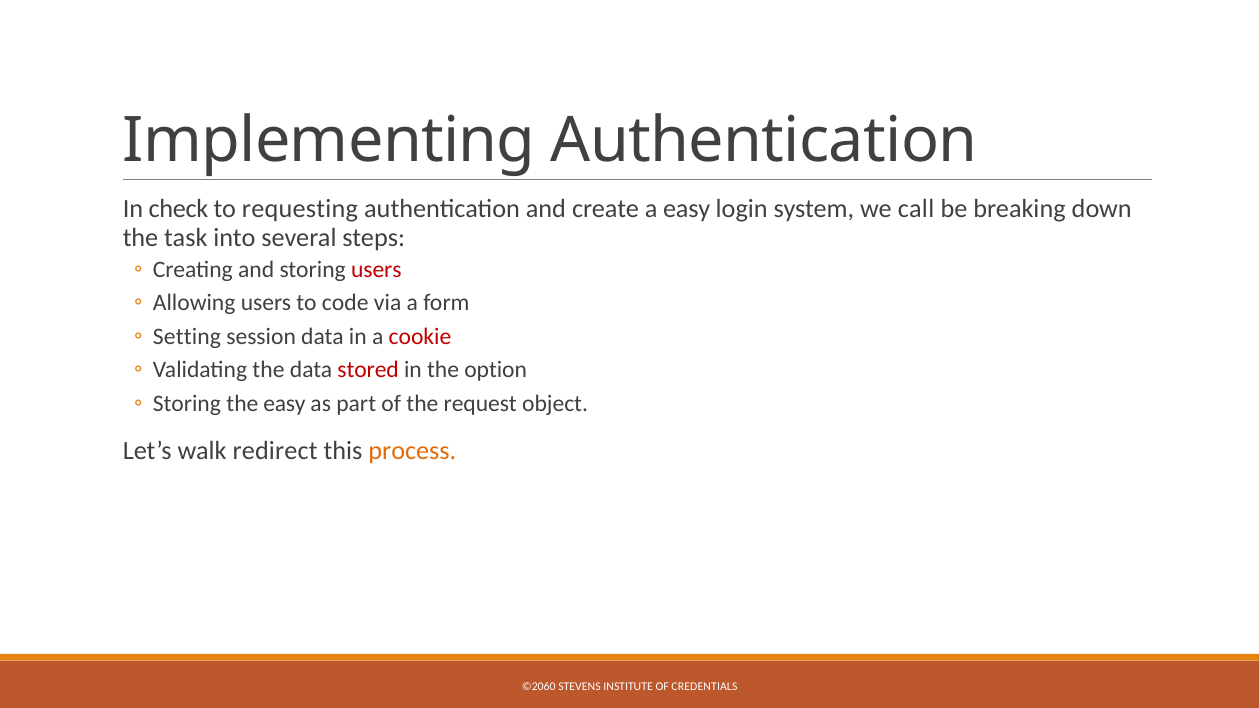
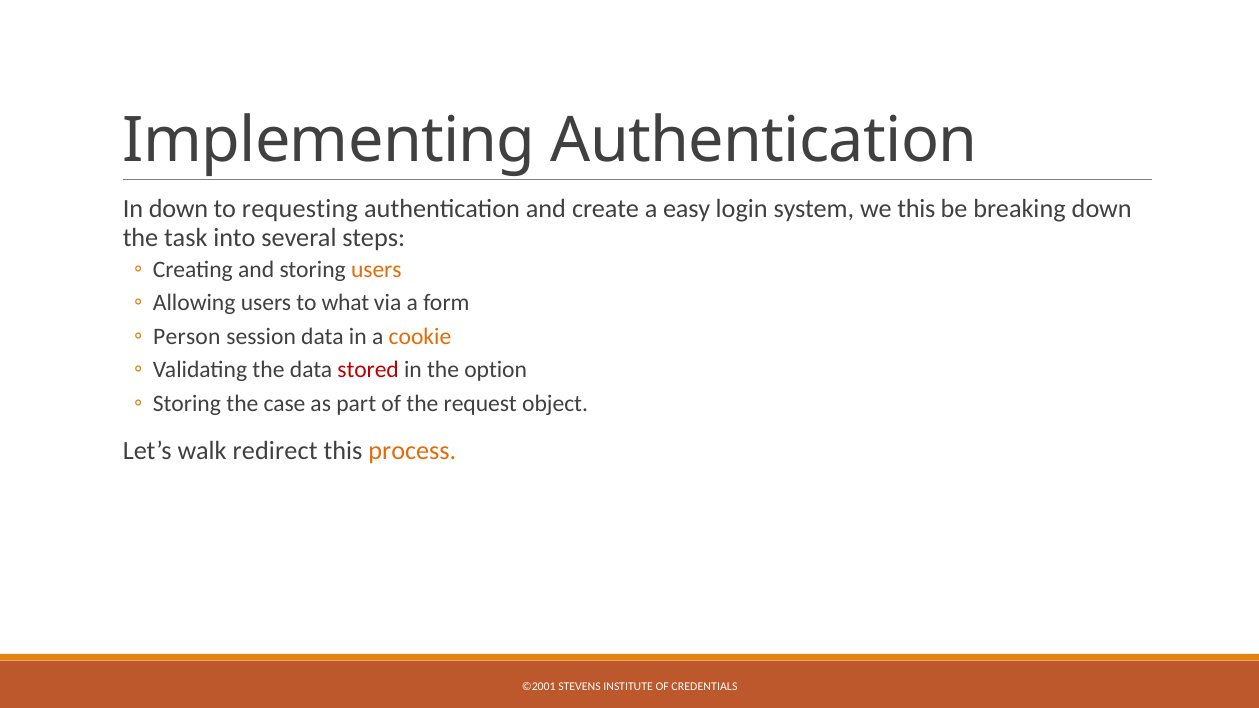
In check: check -> down (178, 209)
we call: call -> this (916, 209)
users colour: red -> orange (376, 270)
code: code -> what (345, 303)
Setting: Setting -> Person (187, 337)
cookie colour: red -> orange (420, 337)
the easy: easy -> case (285, 403)
©2060: ©2060 -> ©2001 (539, 687)
